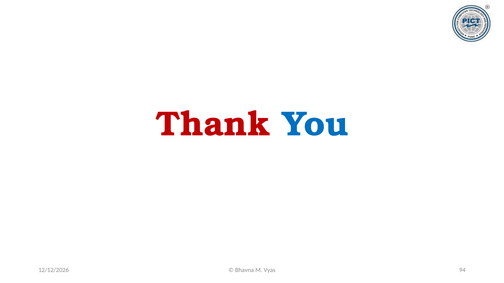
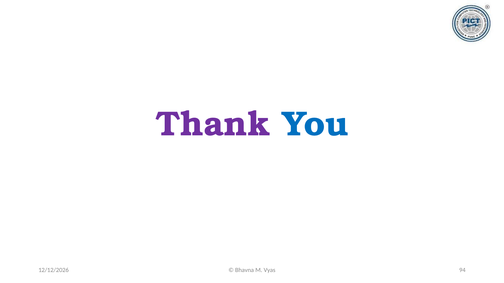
Thank colour: red -> purple (213, 124)
